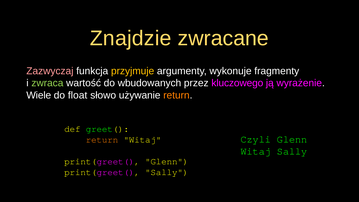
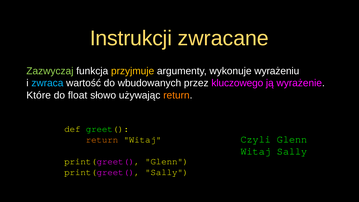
Znajdzie: Znajdzie -> Instrukcji (131, 38)
Zazwyczaj colour: pink -> light green (50, 71)
fragmenty: fragmenty -> wyrażeniu (277, 71)
zwraca colour: light green -> light blue (47, 83)
Wiele: Wiele -> Które (39, 95)
używanie: używanie -> używając (140, 95)
